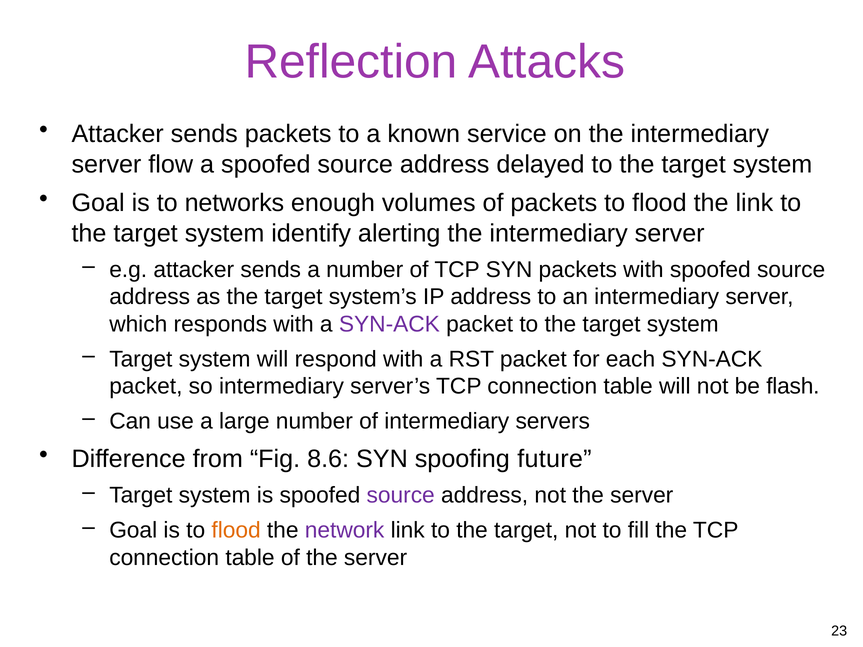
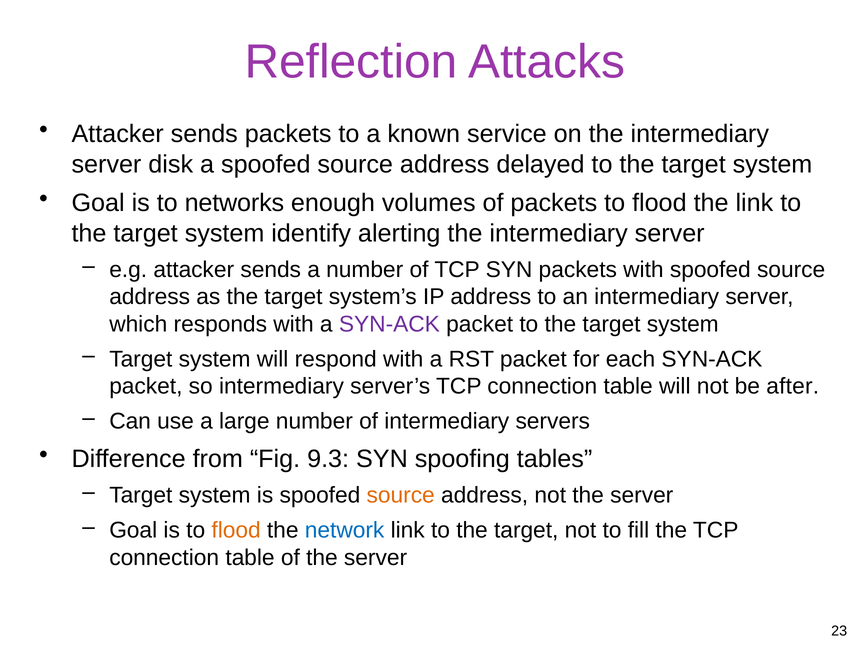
flow: flow -> disk (171, 164)
flash: flash -> after (793, 387)
8.6: 8.6 -> 9.3 (328, 459)
future: future -> tables (555, 459)
source colour: purple -> orange (401, 495)
network colour: purple -> blue (345, 530)
